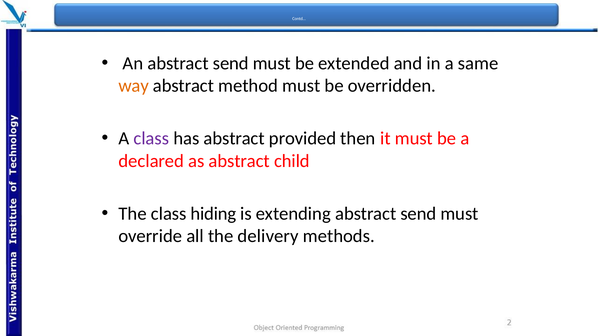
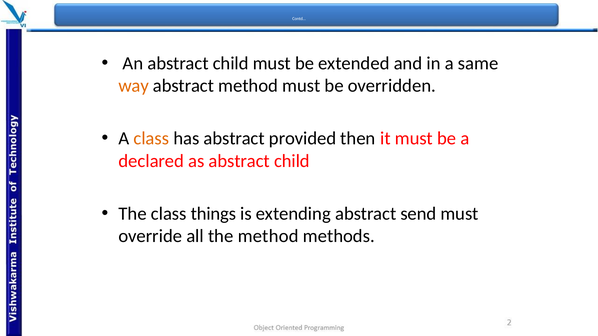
An abstract send: send -> child (231, 63)
class colour: purple -> orange (151, 139)
hiding: hiding -> things (213, 214)
the delivery: delivery -> method (268, 236)
